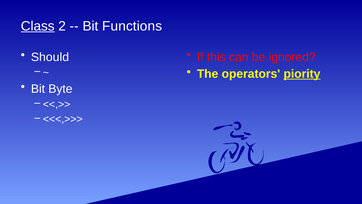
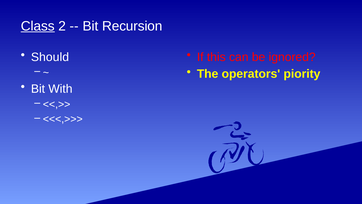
Functions: Functions -> Recursion (132, 26)
piority underline: present -> none (302, 74)
Byte: Byte -> With (60, 89)
